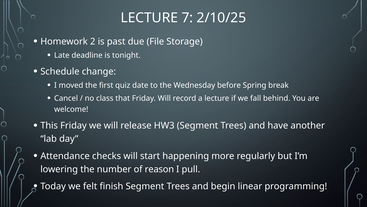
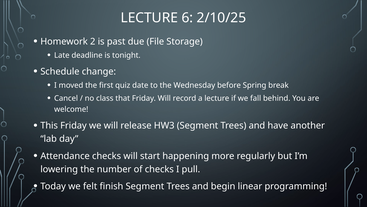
7: 7 -> 6 (187, 18)
of reason: reason -> checks (159, 169)
